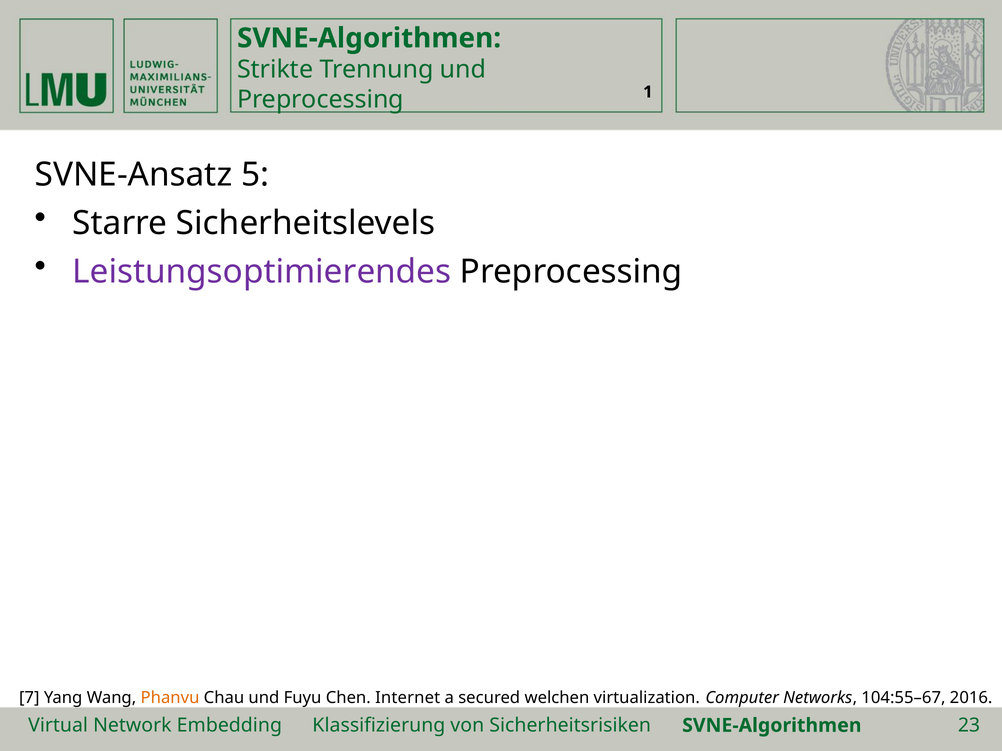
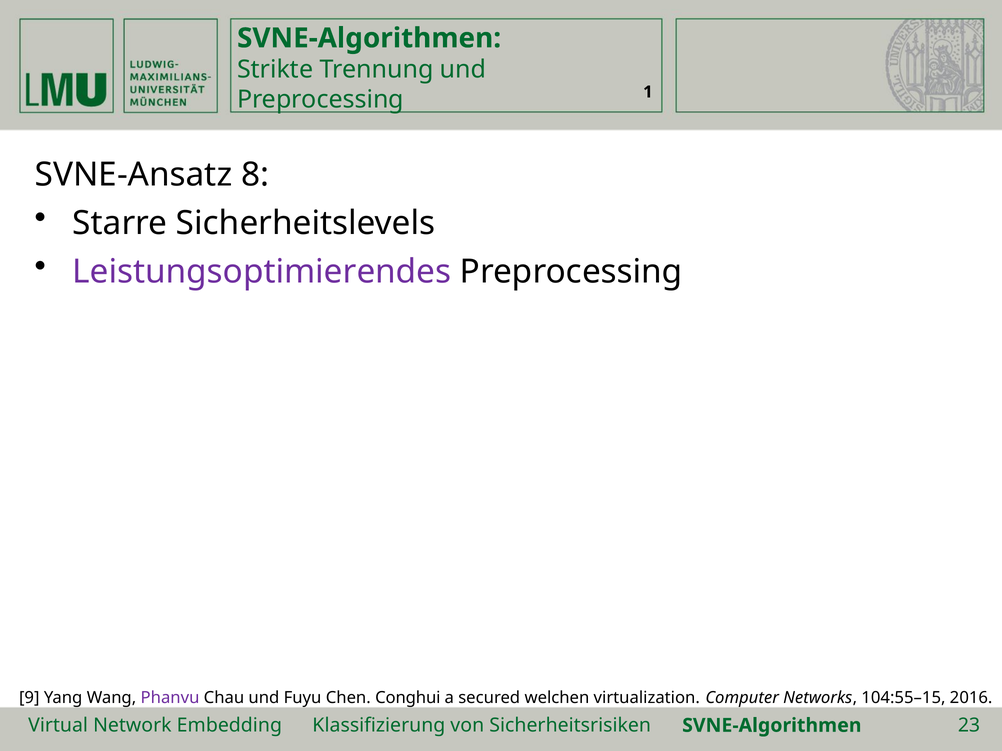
5: 5 -> 8 (255, 175)
7: 7 -> 9 (29, 698)
Phanvu colour: orange -> purple (170, 698)
Internet: Internet -> Conghui (408, 698)
104:55–67: 104:55–67 -> 104:55–15 (903, 698)
